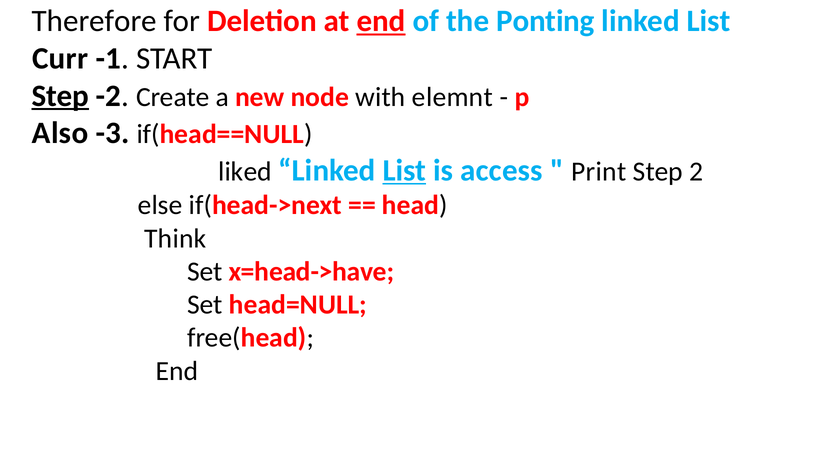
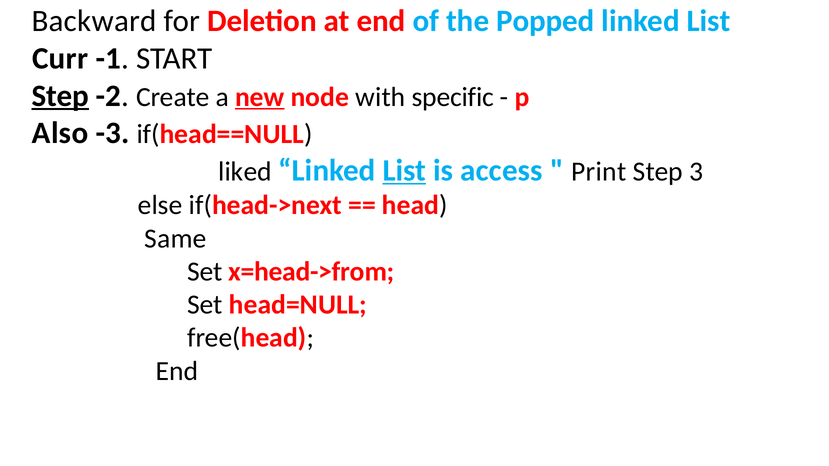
Therefore: Therefore -> Backward (94, 21)
end underline: present -> none (381, 21)
Ponting: Ponting -> Popped (545, 21)
new underline: none -> present (260, 97)
elemnt: elemnt -> specific (453, 97)
2: 2 -> 3 (696, 172)
Think: Think -> Same (175, 239)
x=head->have: x=head->have -> x=head->from (311, 272)
